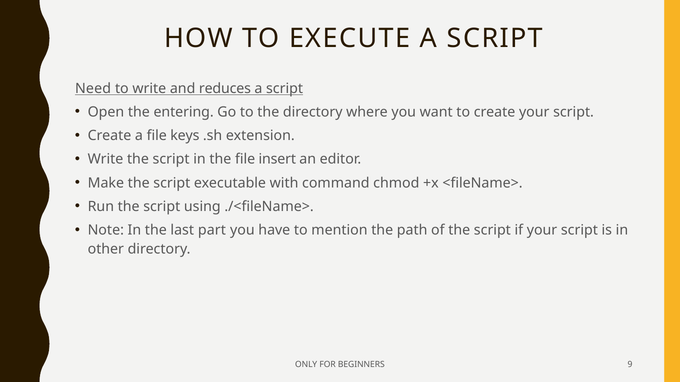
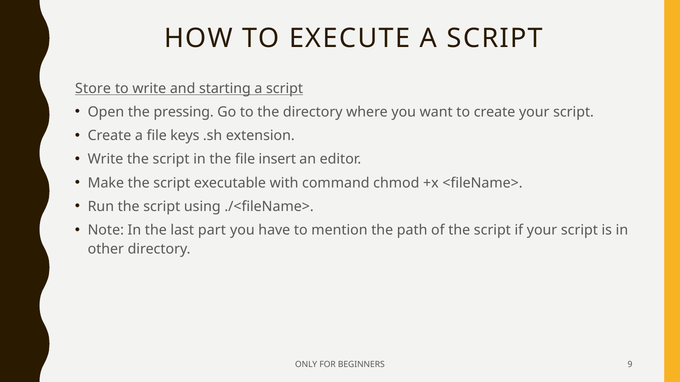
Need: Need -> Store (93, 89)
reduces: reduces -> starting (225, 89)
entering: entering -> pressing (184, 112)
